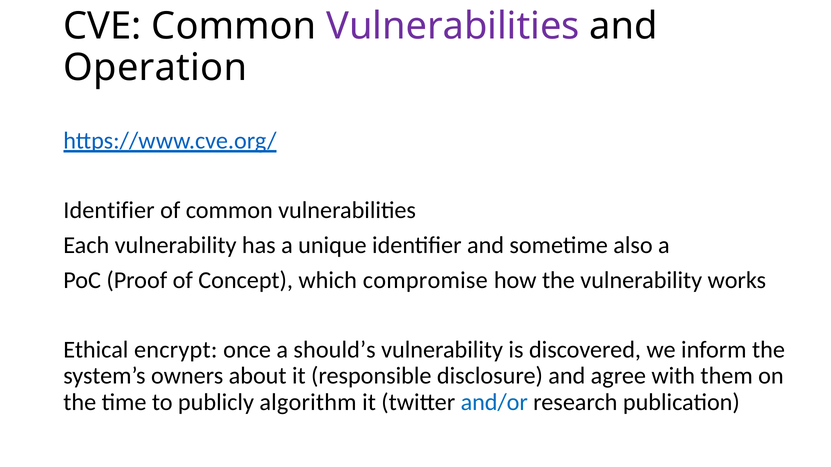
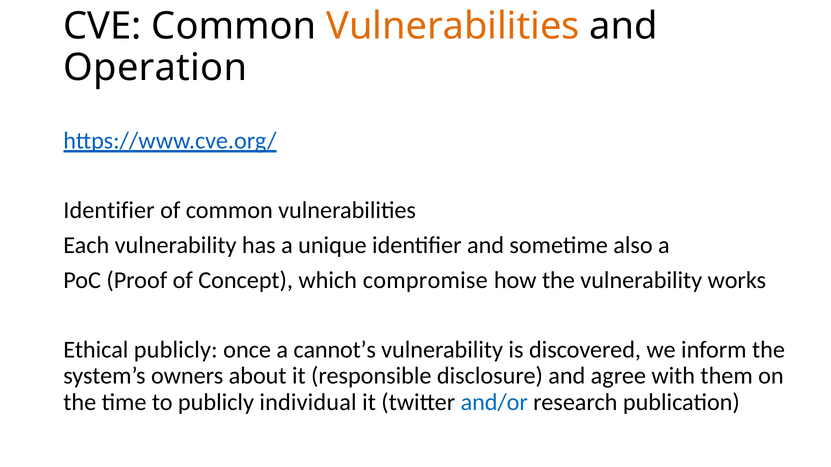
Vulnerabilities colour: purple -> orange (453, 26)
Ethical encrypt: encrypt -> publicly (176, 350)
should’s: should’s -> cannot’s (335, 350)
algorithm: algorithm -> individual (308, 402)
